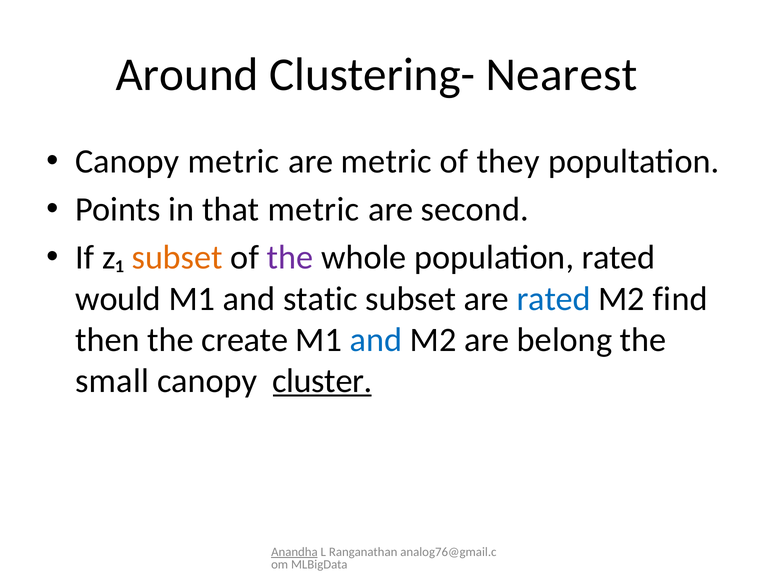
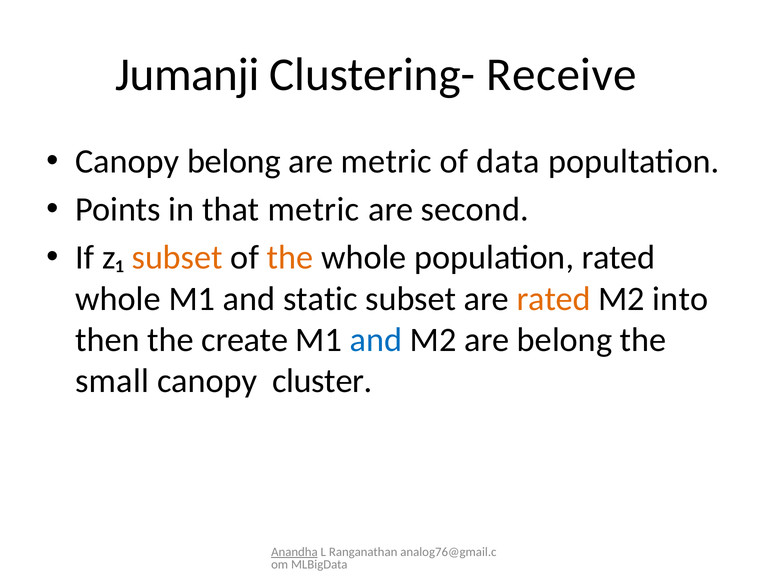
Around: Around -> Jumanji (187, 75)
Nearest: Nearest -> Receive (562, 75)
Canopy metric: metric -> belong (234, 162)
they: they -> data (508, 162)
the colour: purple -> orange (290, 258)
would: would -> whole (118, 299)
rated colour: blue -> orange (554, 299)
find: find -> into (680, 299)
cluster underline: present -> none (322, 381)
